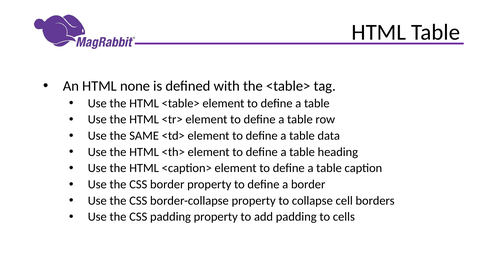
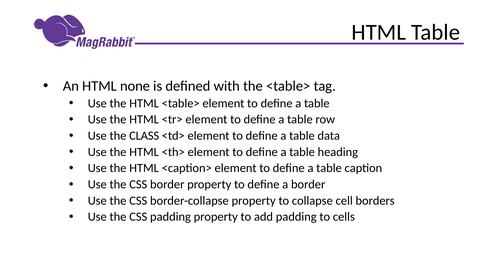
SAME: SAME -> CLASS (144, 136)
